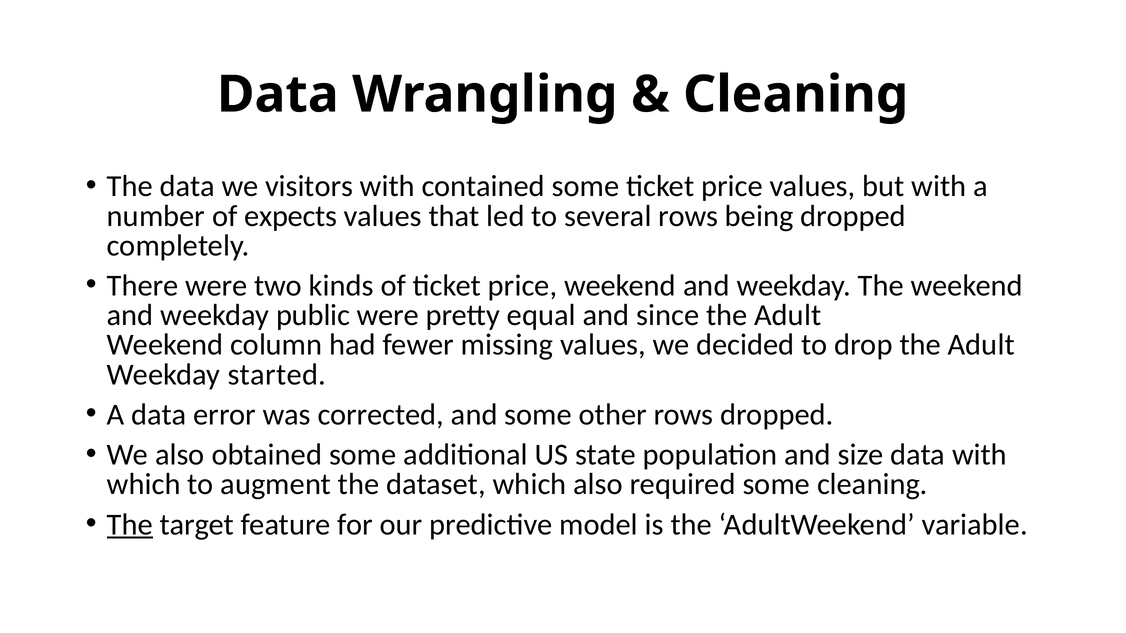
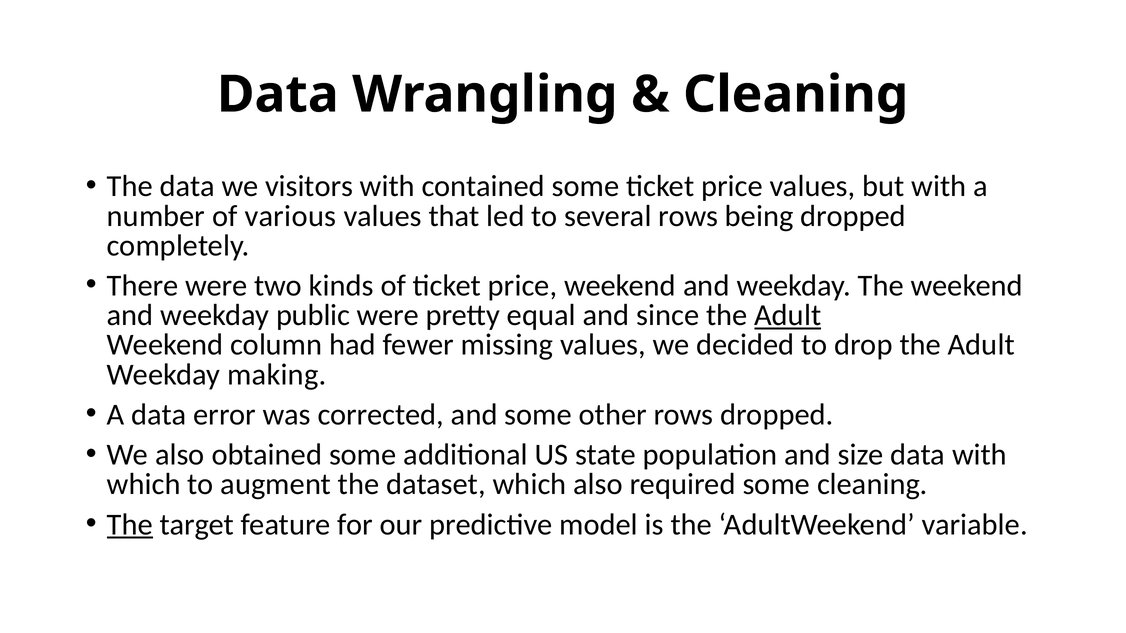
expects: expects -> various (290, 216)
Adult underline: none -> present (788, 316)
started: started -> making (277, 375)
